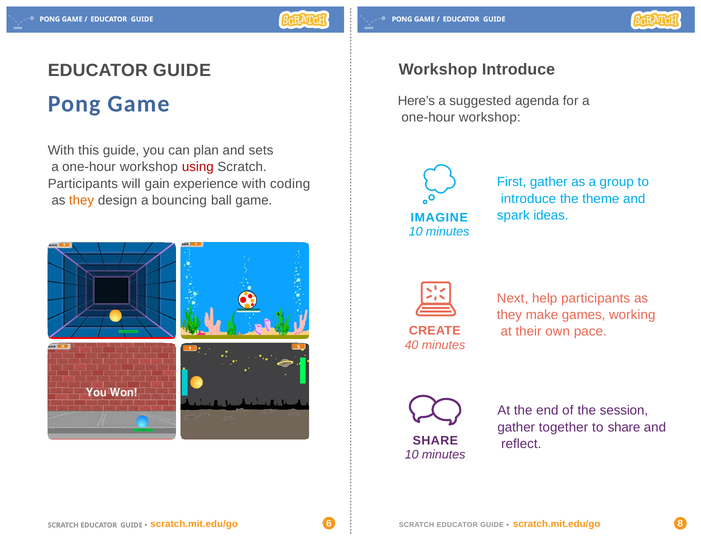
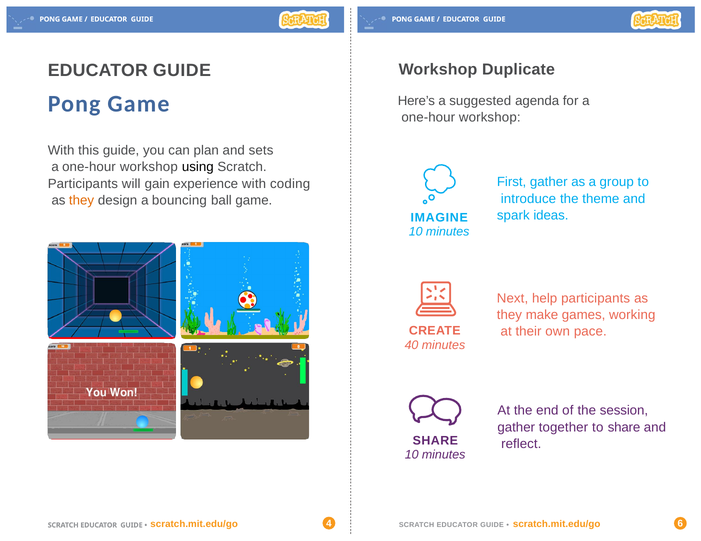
Workshop Introduce: Introduce -> Duplicate (518, 70)
using colour: red -> black (198, 167)
6: 6 -> 4 (329, 524)
8: 8 -> 6 (680, 524)
